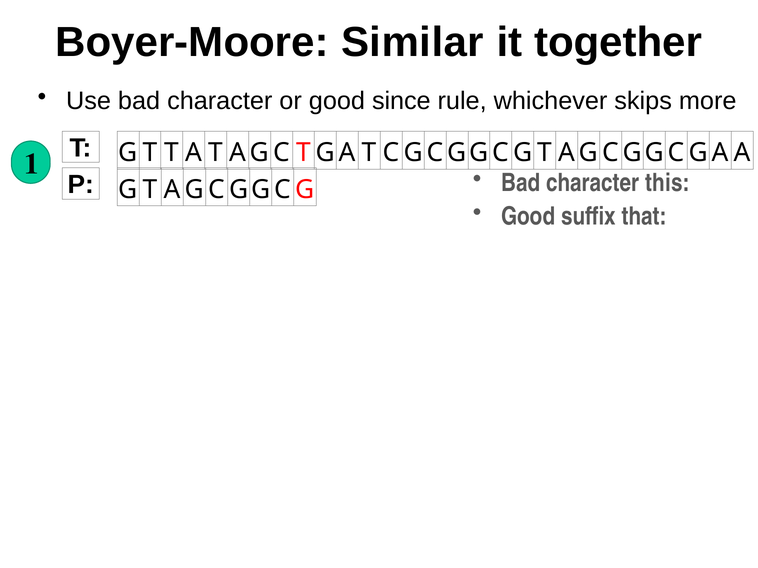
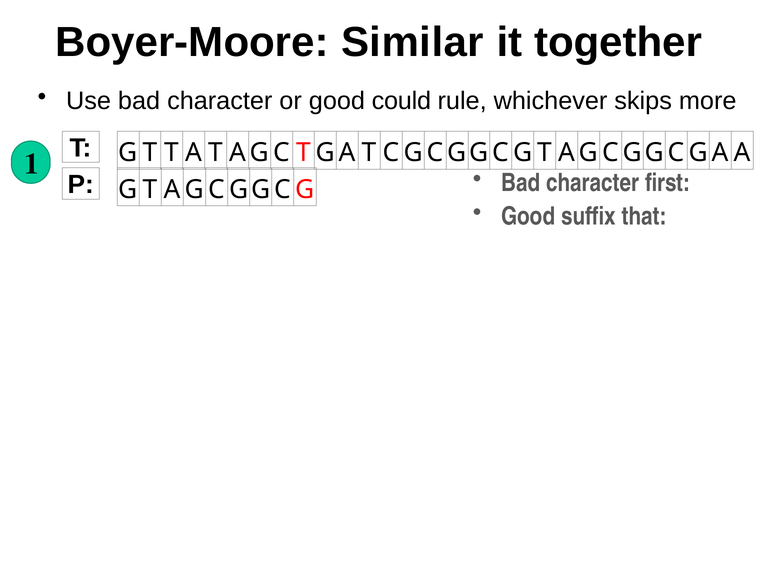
since: since -> could (401, 101)
this: this -> first (668, 183)
